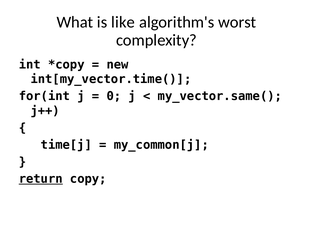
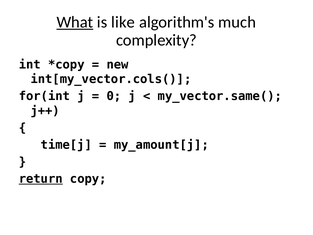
What underline: none -> present (75, 22)
worst: worst -> much (237, 22)
int[my_vector.time(: int[my_vector.time( -> int[my_vector.cols( (111, 79)
my_common[j: my_common[j -> my_amount[j (161, 145)
